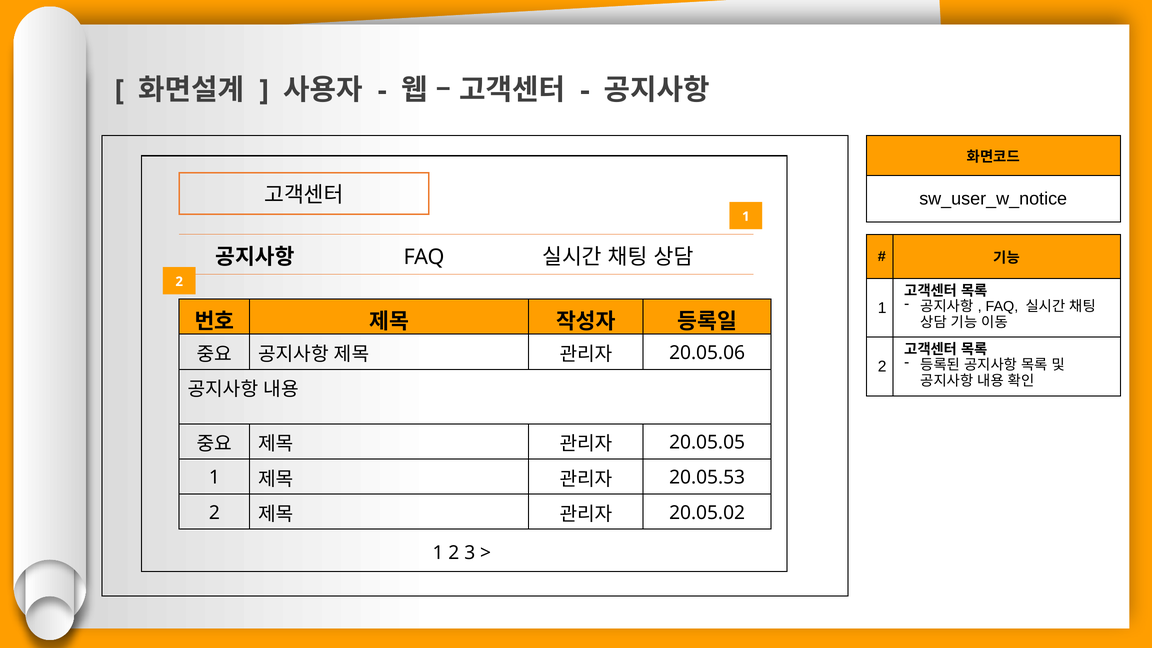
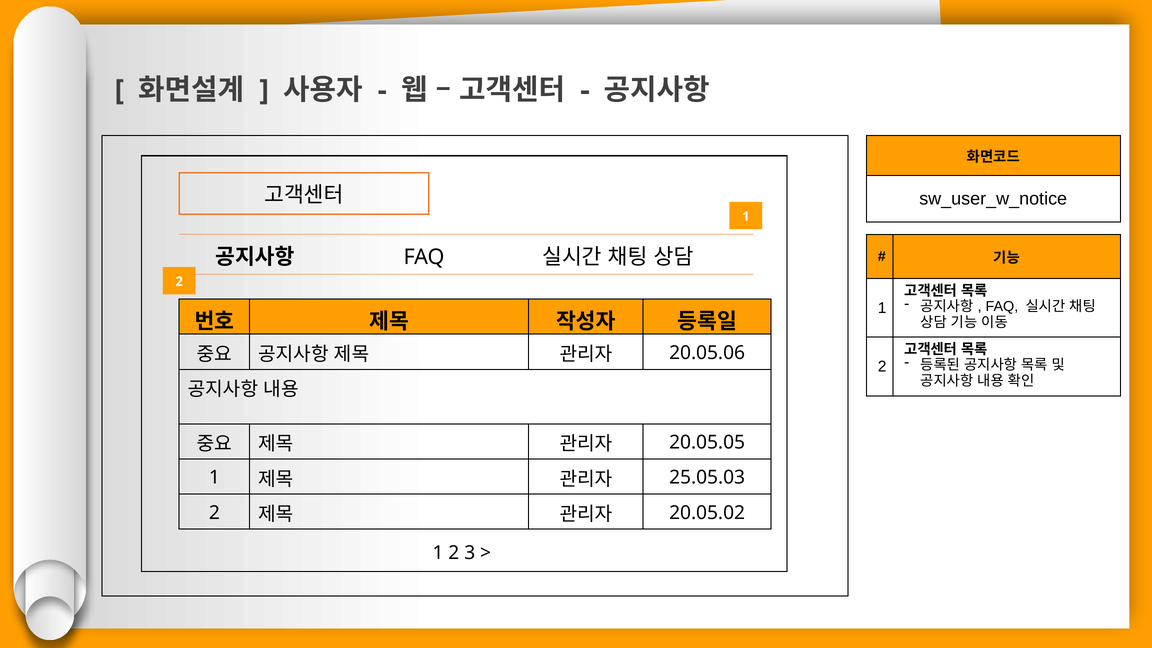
20.05.53: 20.05.53 -> 25.05.03 (707, 478)
